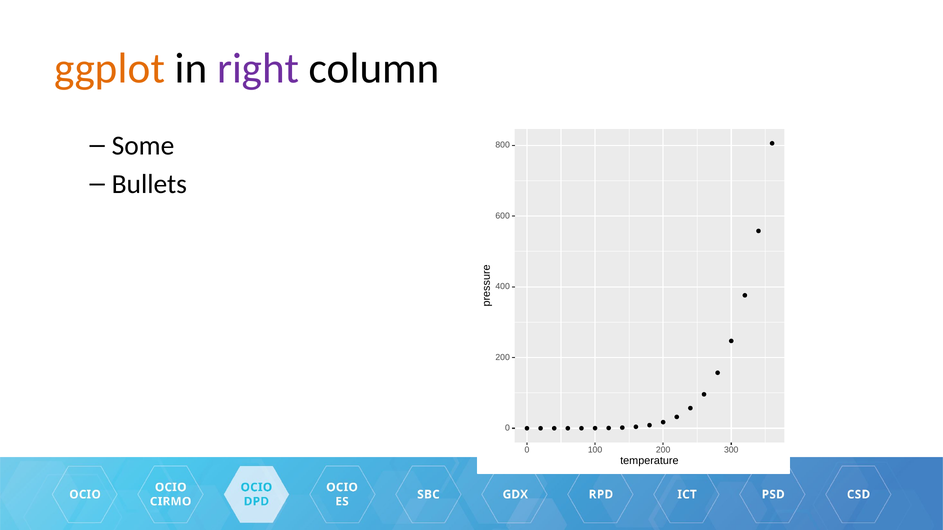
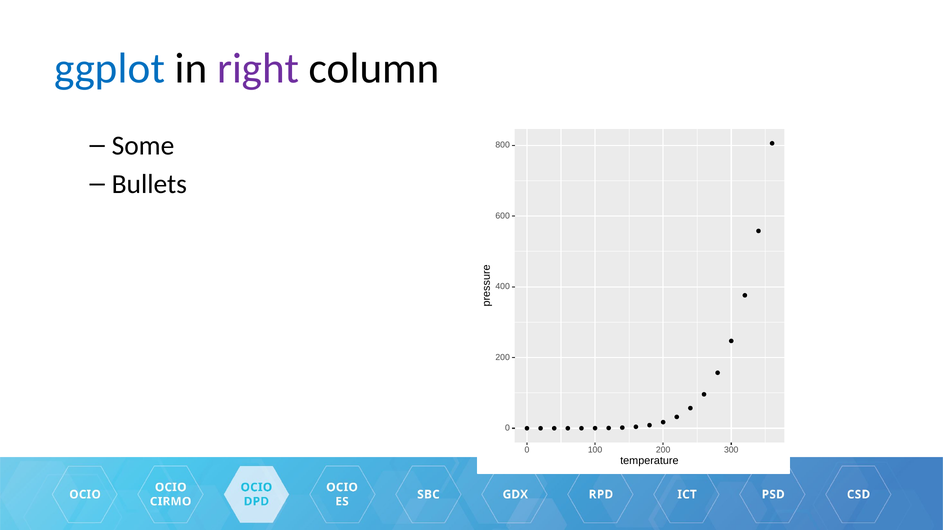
ggplot colour: orange -> blue (110, 68)
